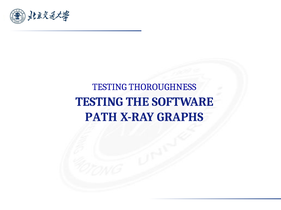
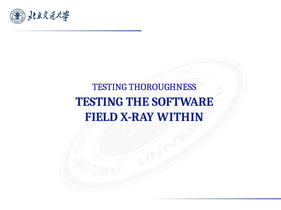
PATH: PATH -> FIELD (101, 117)
GRAPHS: GRAPHS -> WITHIN (180, 117)
